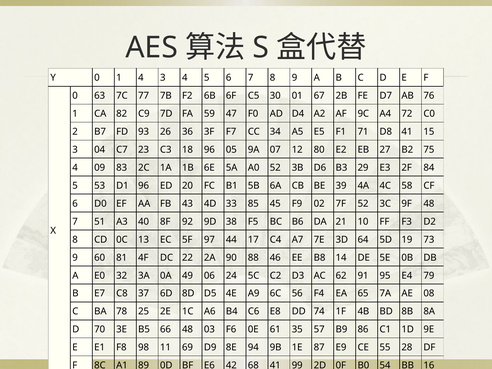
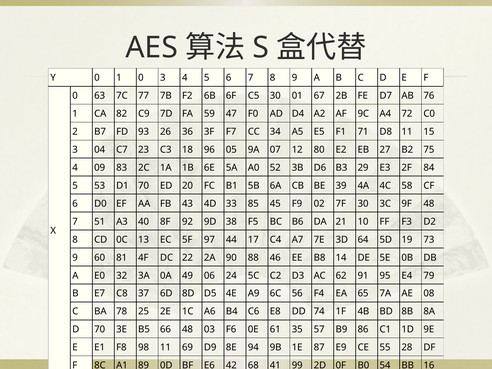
1 4: 4 -> 0 (141, 78)
D8 41: 41 -> 11 (407, 132)
D1 96: 96 -> 70 (144, 186)
7F 52: 52 -> 30 (363, 204)
